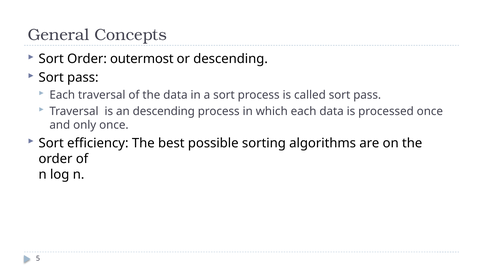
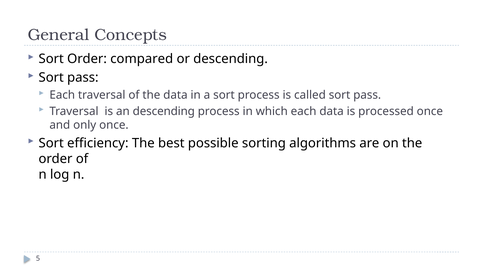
outermost: outermost -> compared (142, 59)
